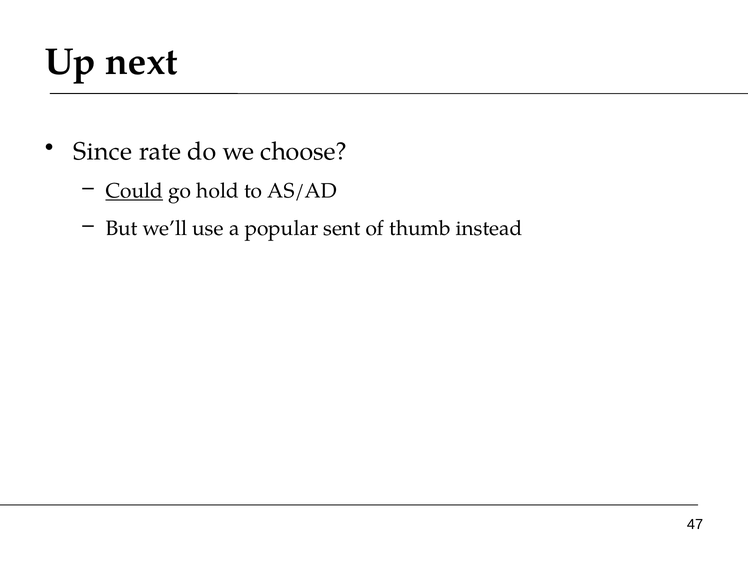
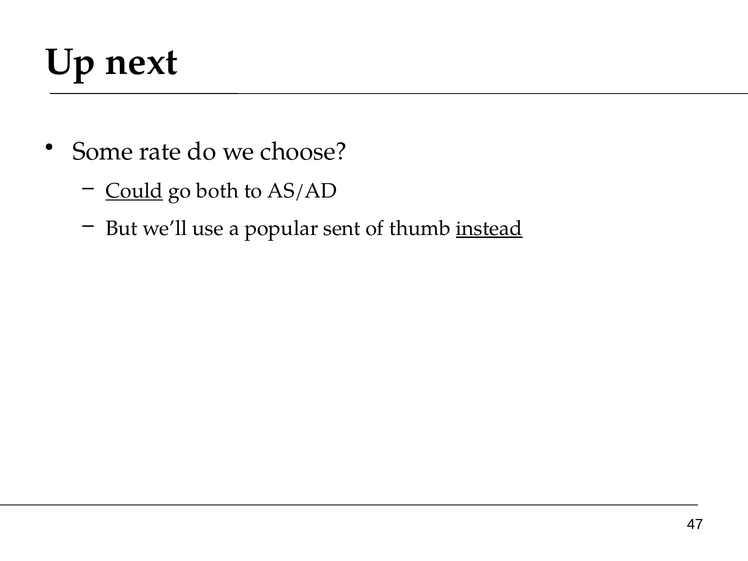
Since: Since -> Some (103, 151)
hold: hold -> both (218, 191)
instead underline: none -> present (489, 228)
